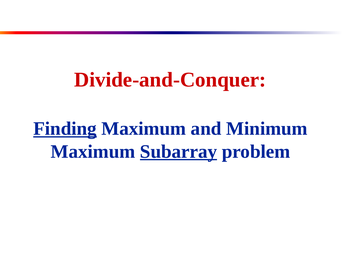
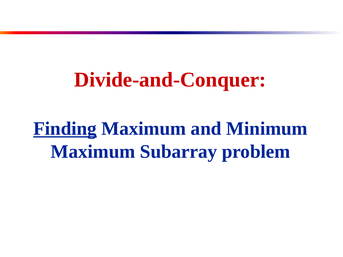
Subarray underline: present -> none (179, 152)
